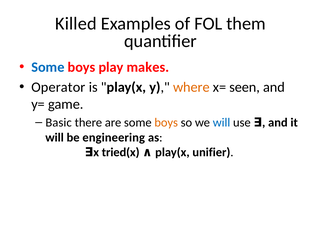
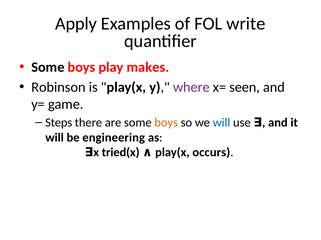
Killed: Killed -> Apply (76, 24)
them: them -> write (246, 24)
Some colour: blue -> black (48, 67)
Operator: Operator -> Robinson (58, 87)
where colour: orange -> purple (191, 87)
Basic: Basic -> Steps (59, 123)
unifier: unifier -> occurs (211, 153)
